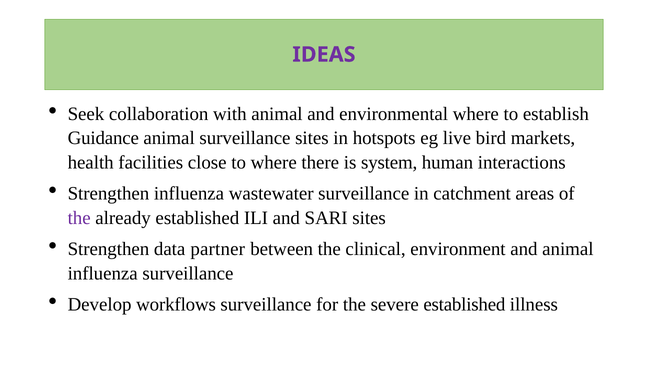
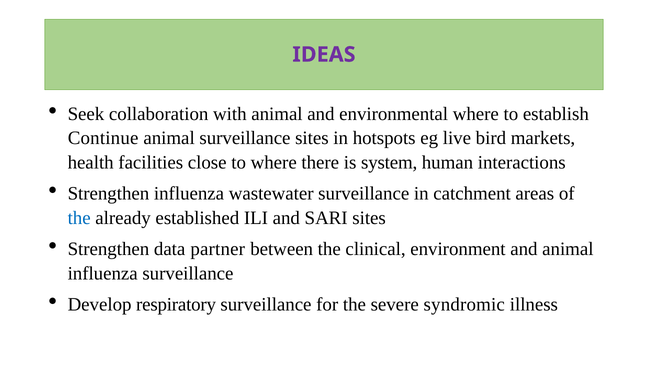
Guidance: Guidance -> Continue (103, 138)
the colour: purple -> blue (79, 218)
workflows: workflows -> respiratory (176, 304)
severe established: established -> syndromic (464, 304)
